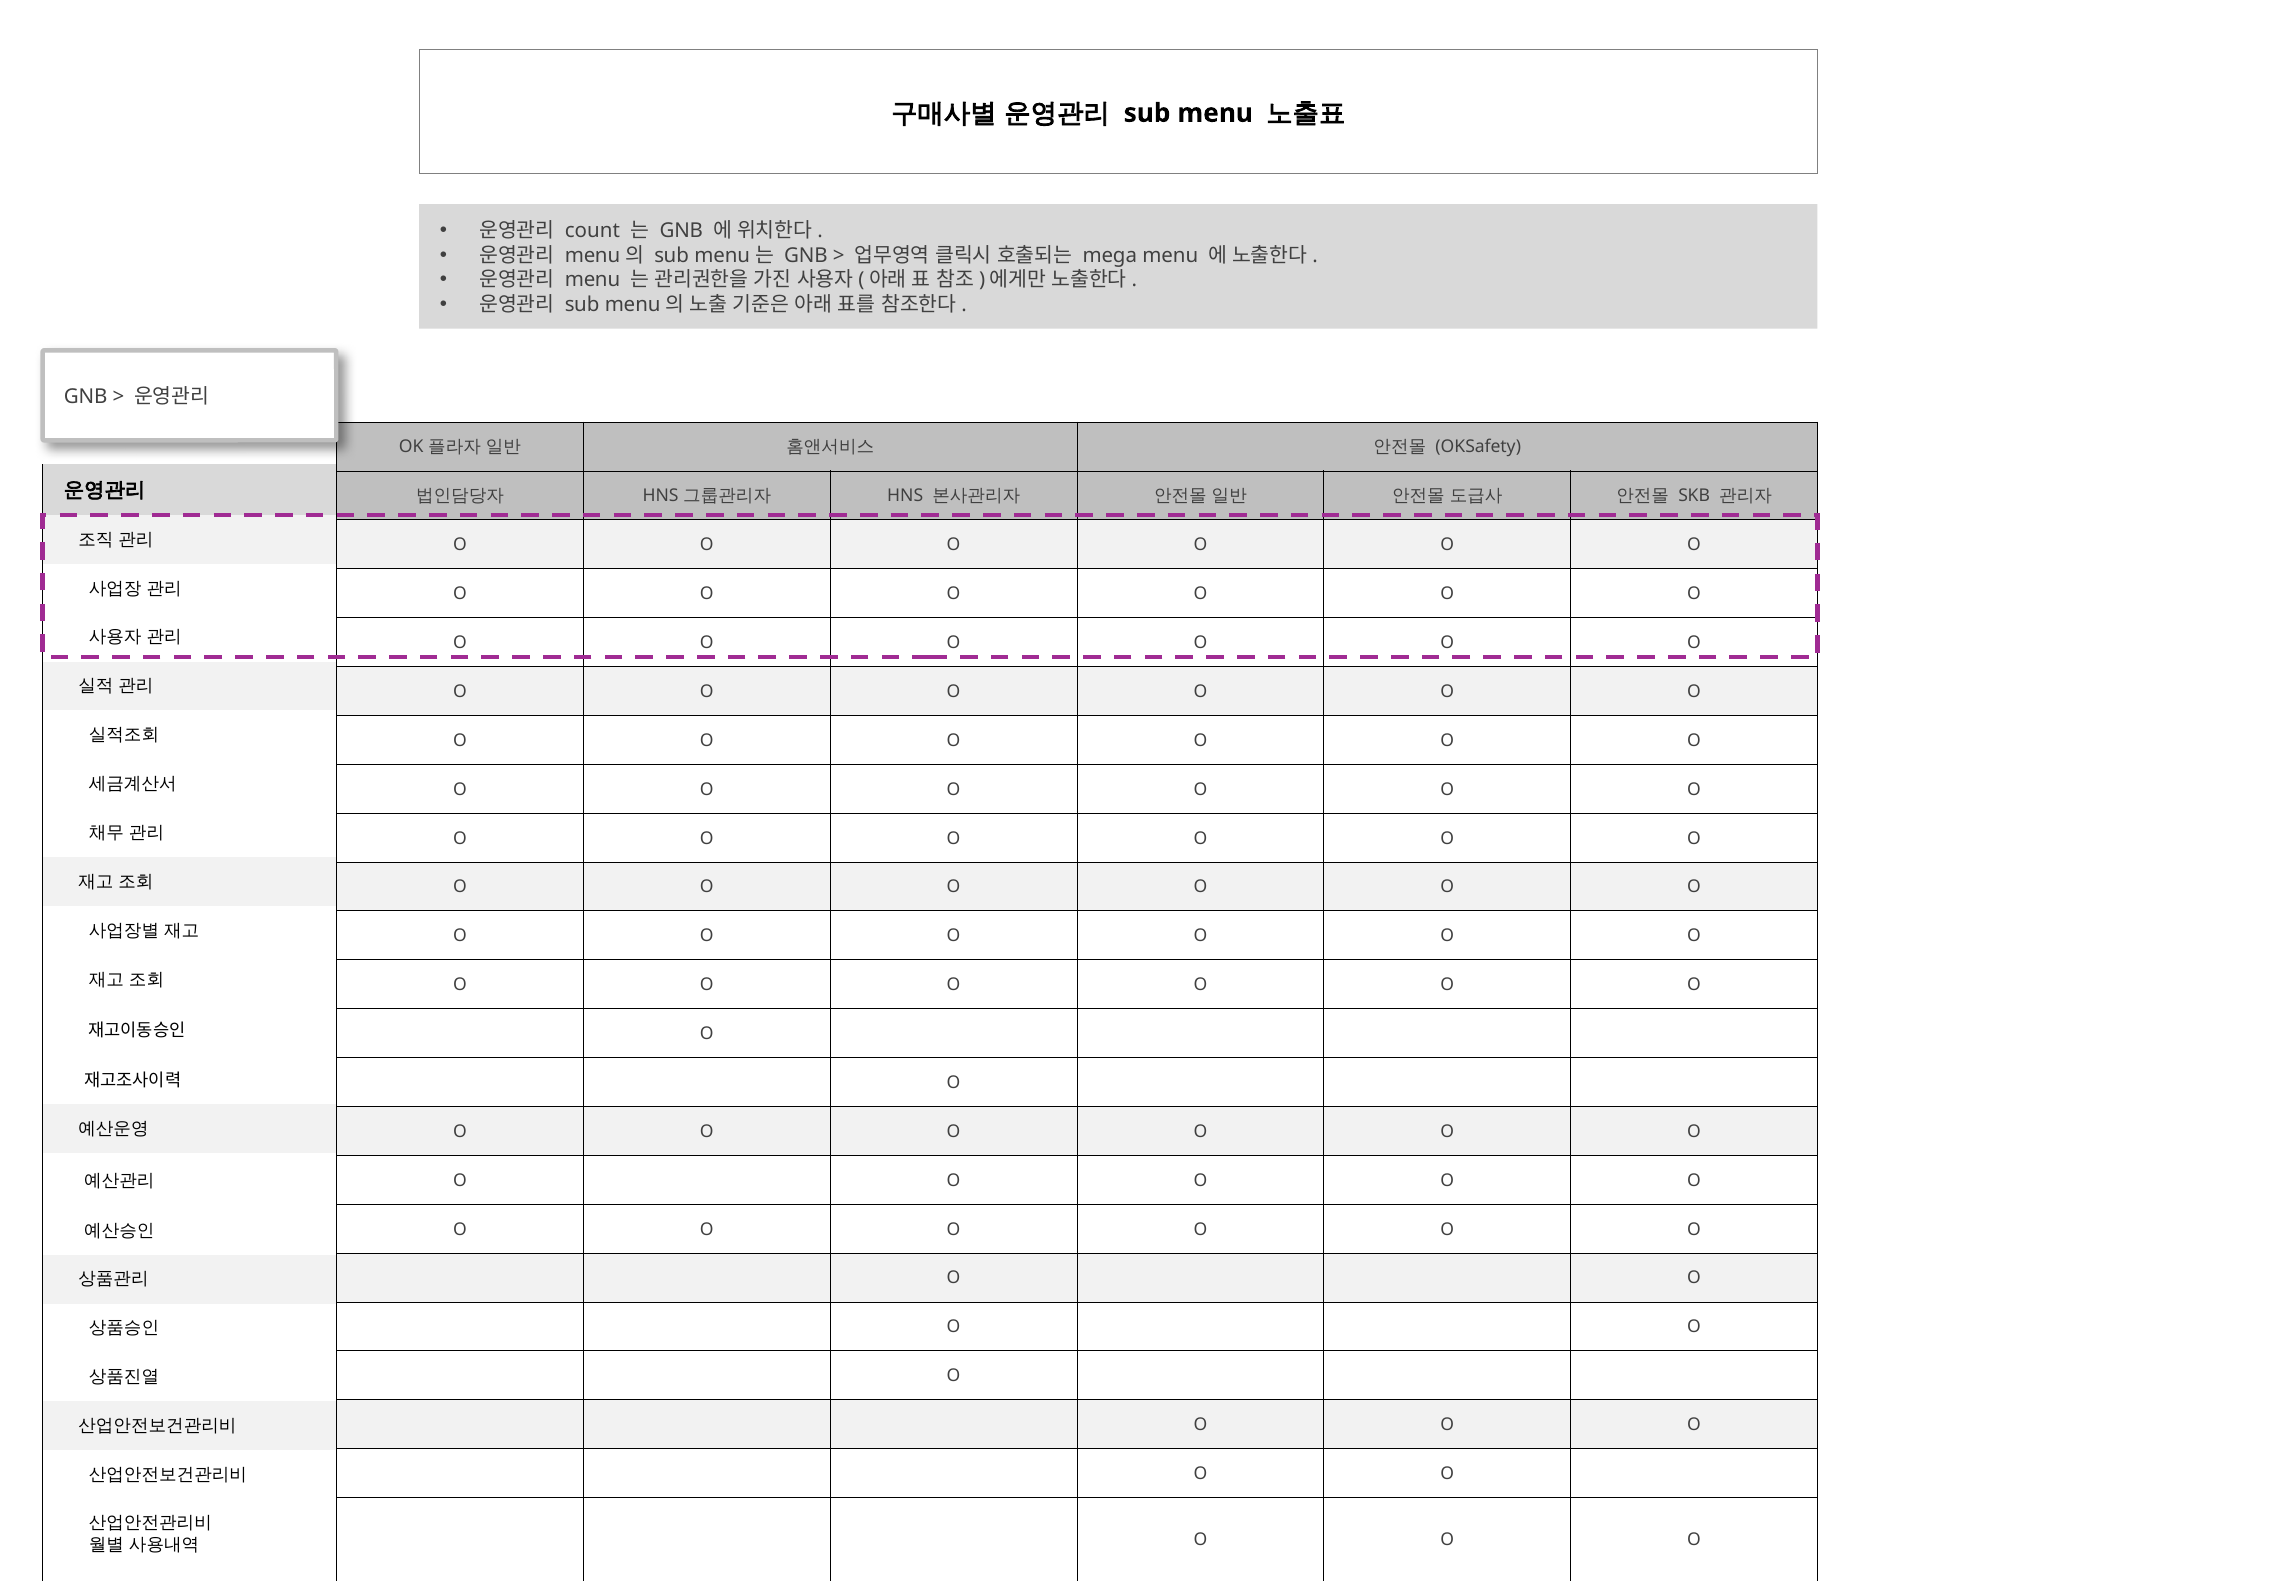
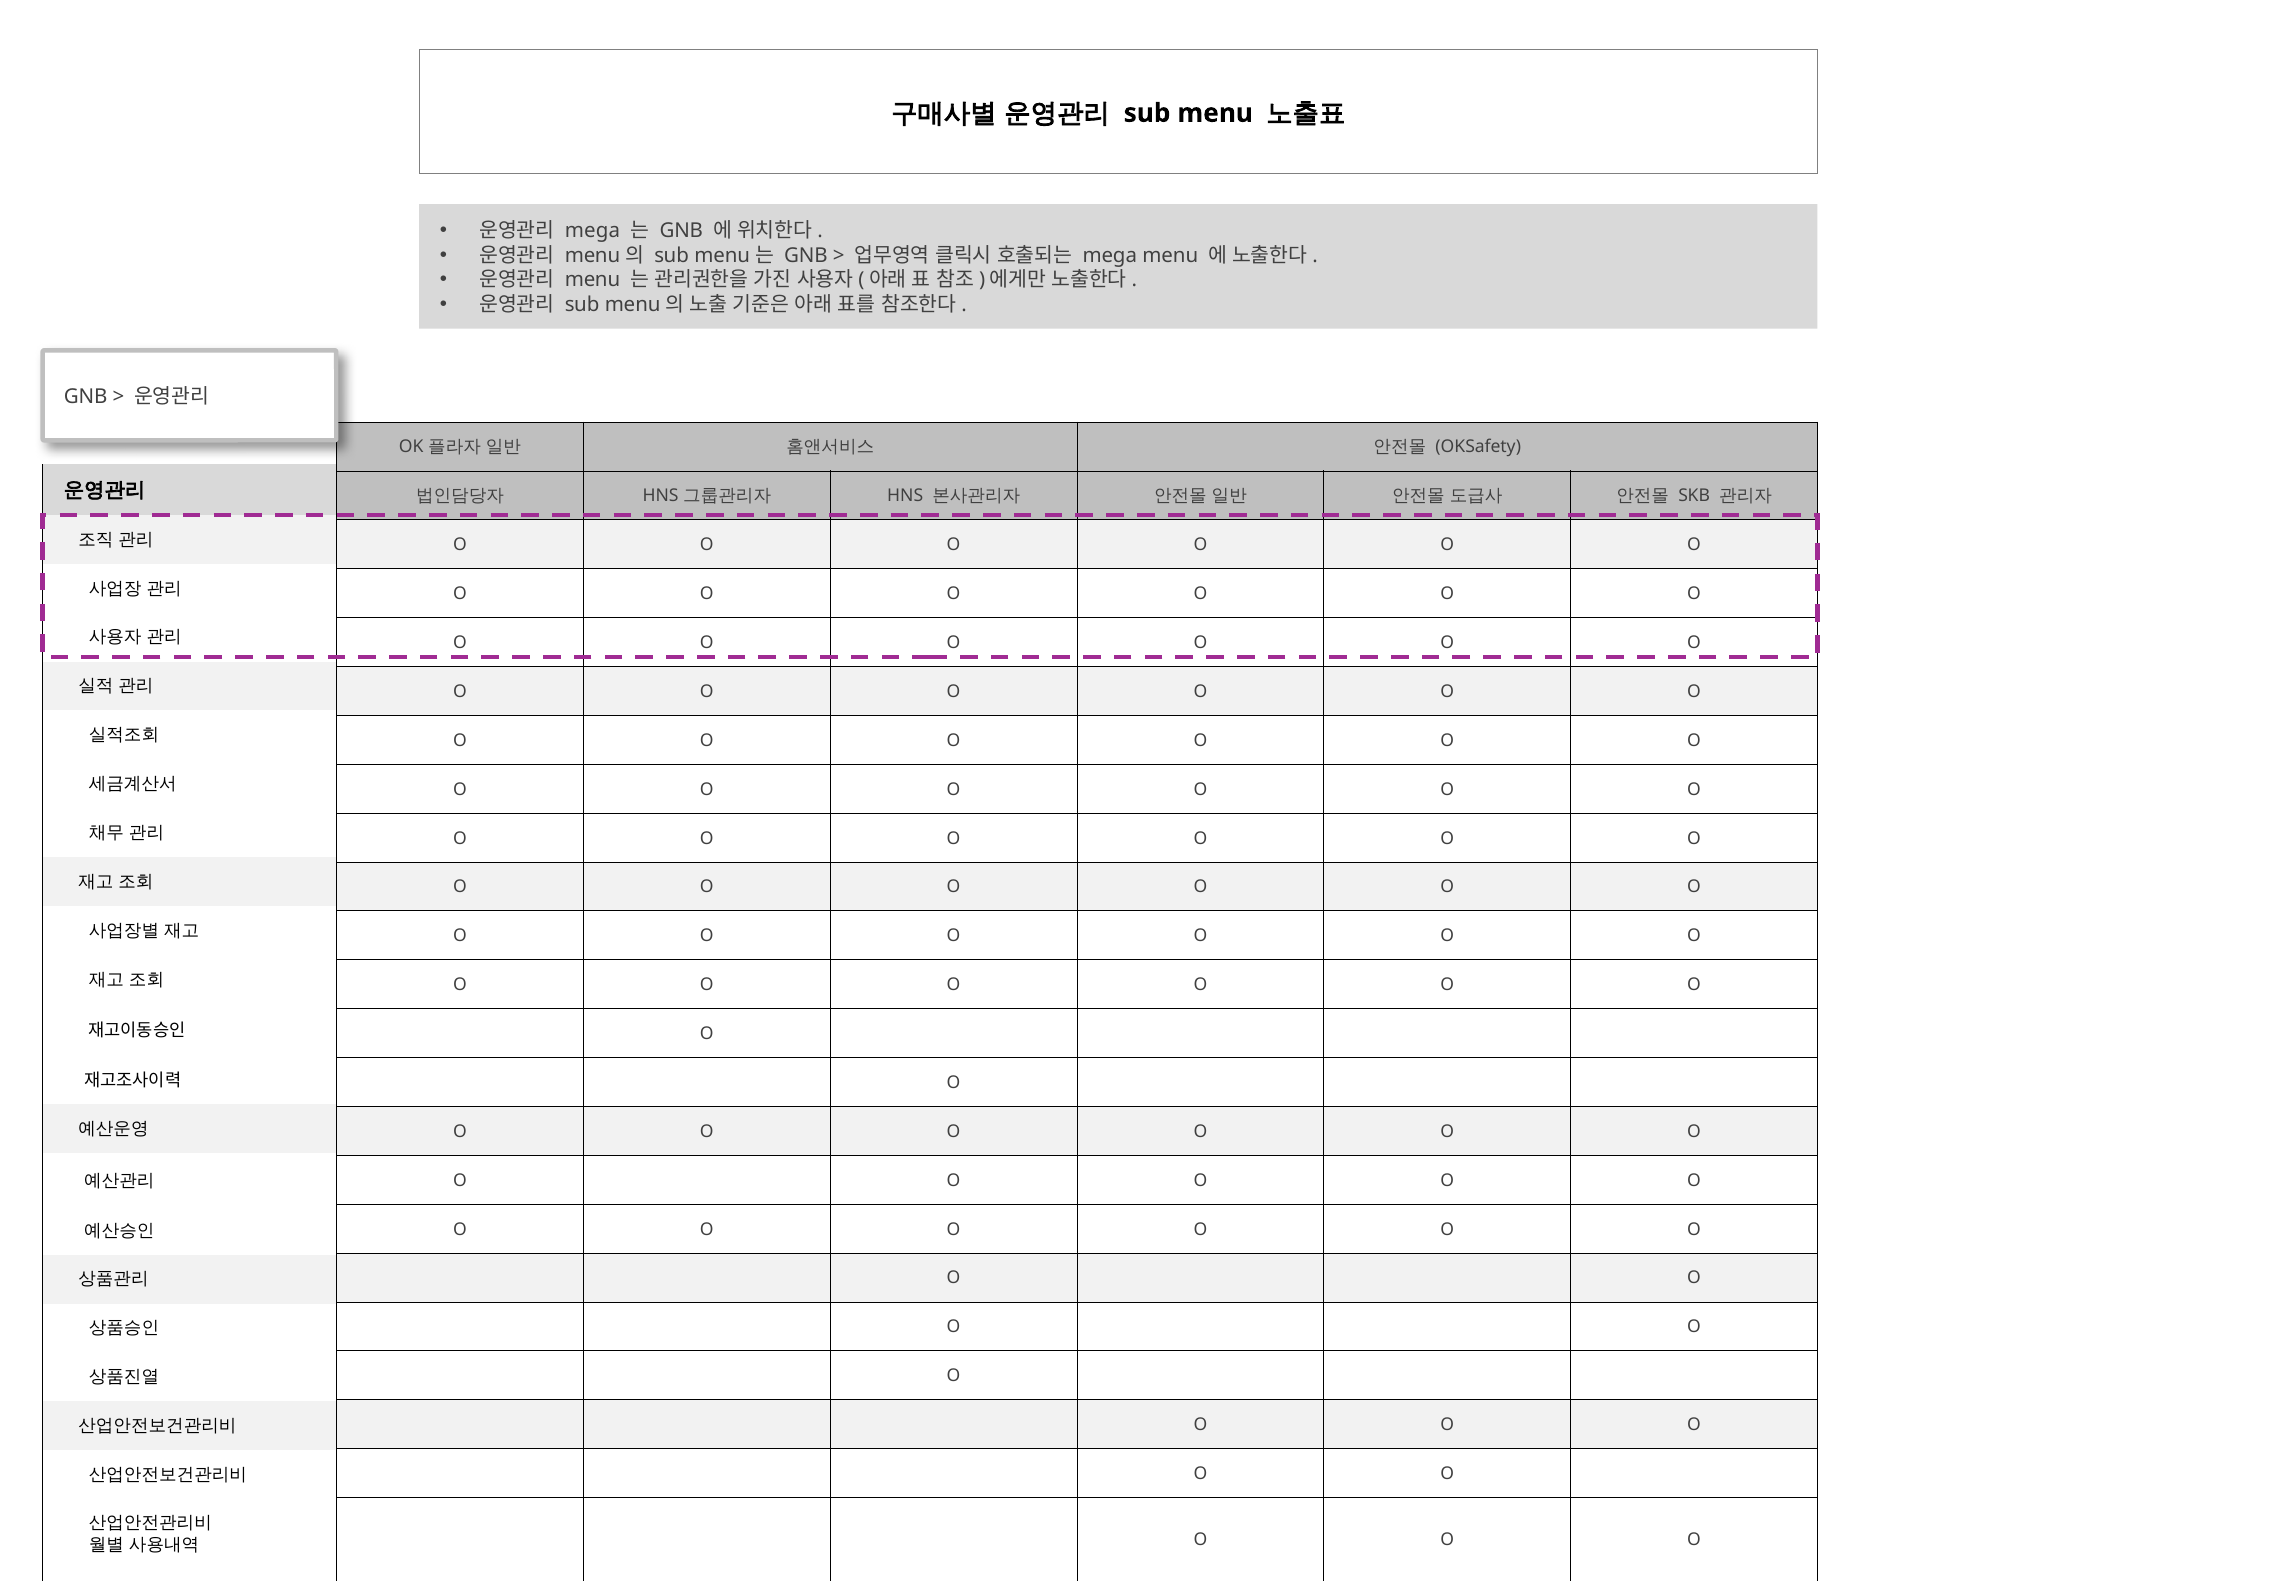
count: count -> mega (592, 231)
